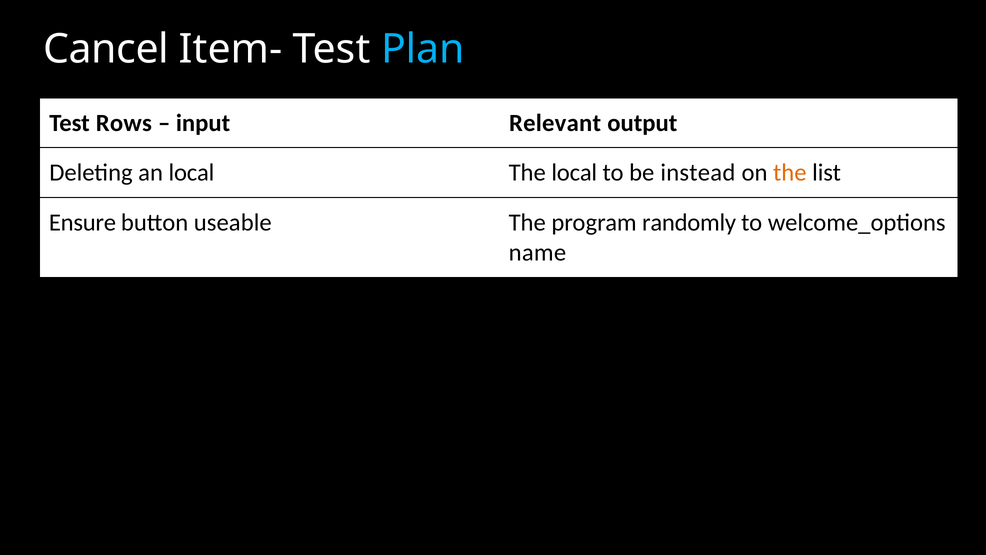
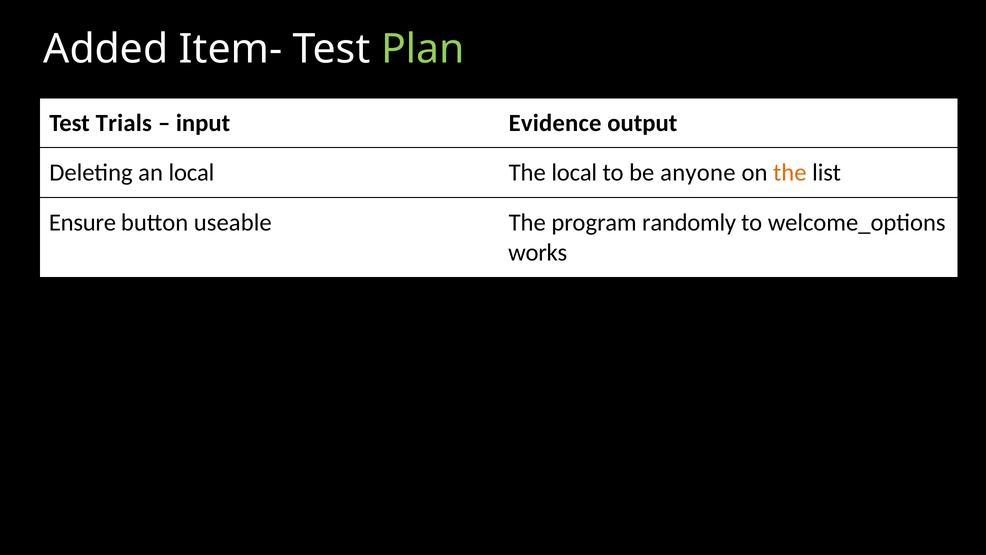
Cancel: Cancel -> Added (106, 49)
Plan colour: light blue -> light green (423, 49)
Rows: Rows -> Trials (124, 123)
Relevant: Relevant -> Evidence (555, 123)
instead: instead -> anyone (698, 173)
name: name -> works (538, 253)
